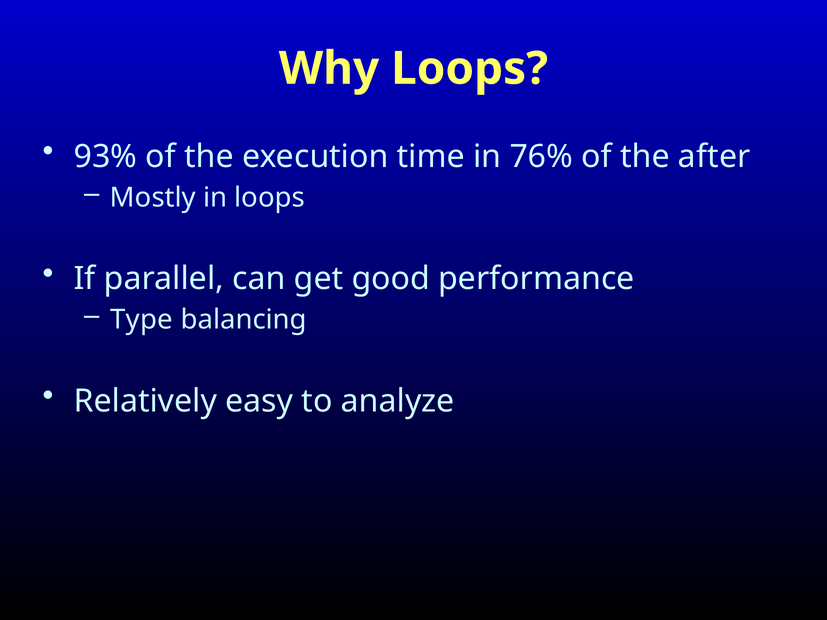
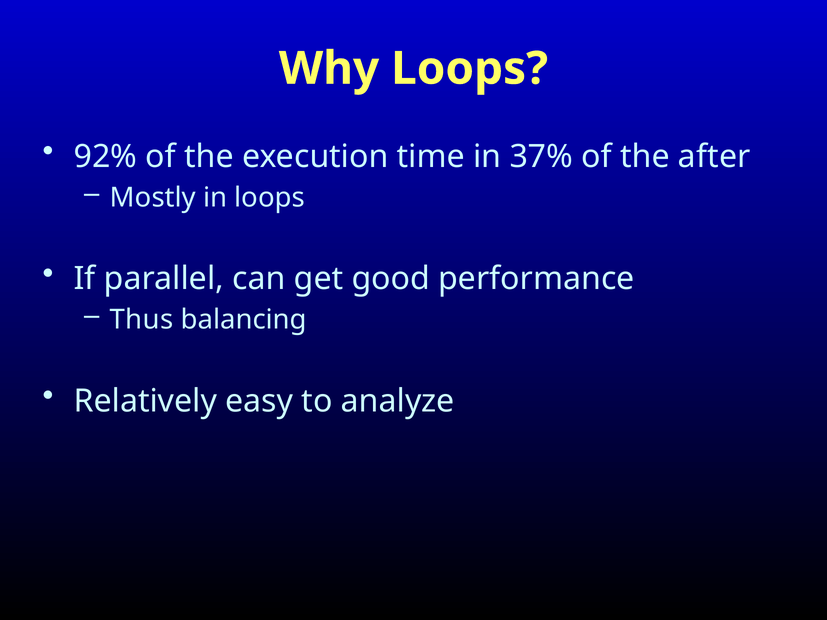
93%: 93% -> 92% (105, 157)
76%: 76% -> 37% (541, 157)
Type: Type -> Thus (142, 320)
